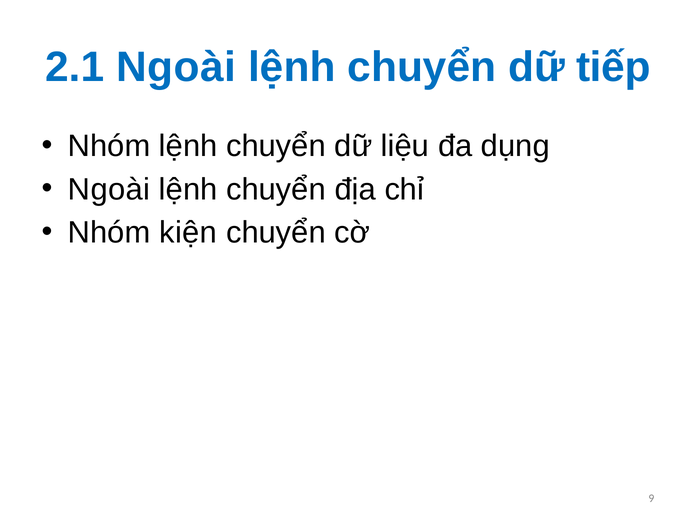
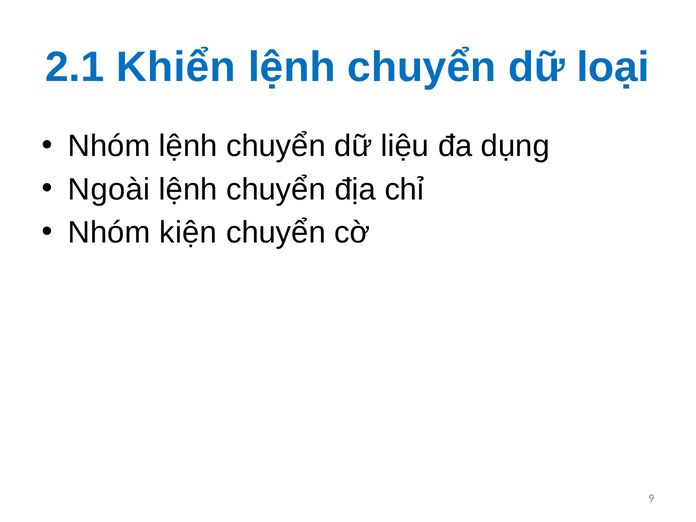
2.1 Ngoài: Ngoài -> Khiển (176, 67)
tiếp: tiếp -> loại (613, 67)
